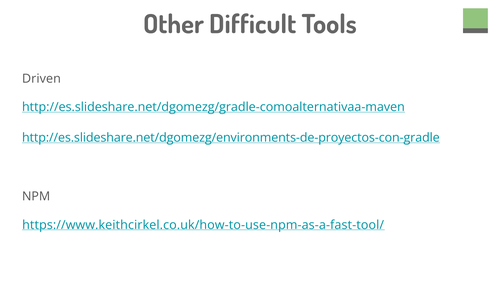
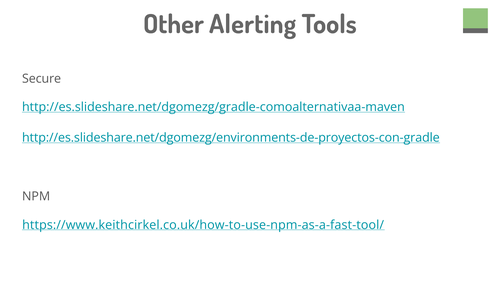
Difficult: Difficult -> Alerting (253, 25)
Driven: Driven -> Secure (42, 79)
